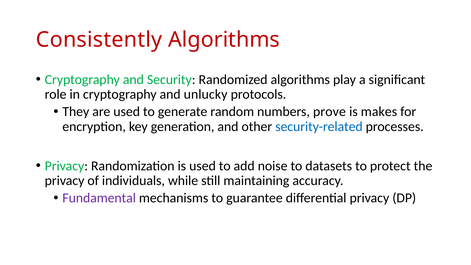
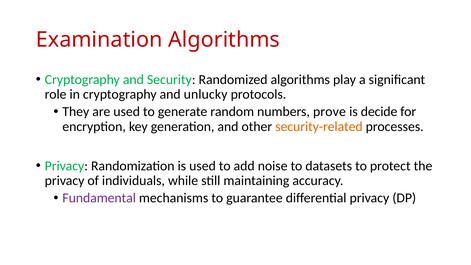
Consistently: Consistently -> Examination (99, 40)
makes: makes -> decide (379, 112)
security-related colour: blue -> orange (319, 126)
